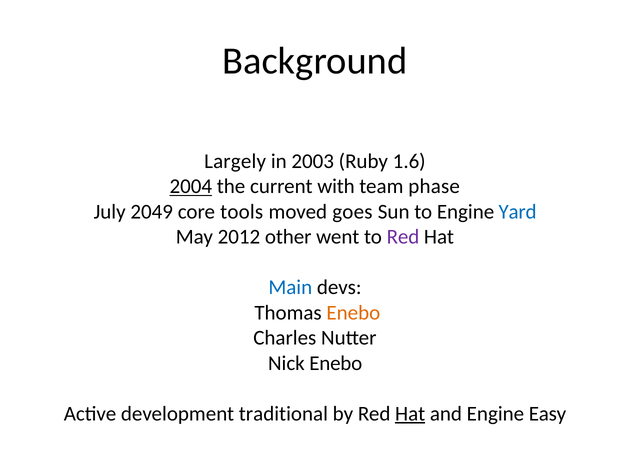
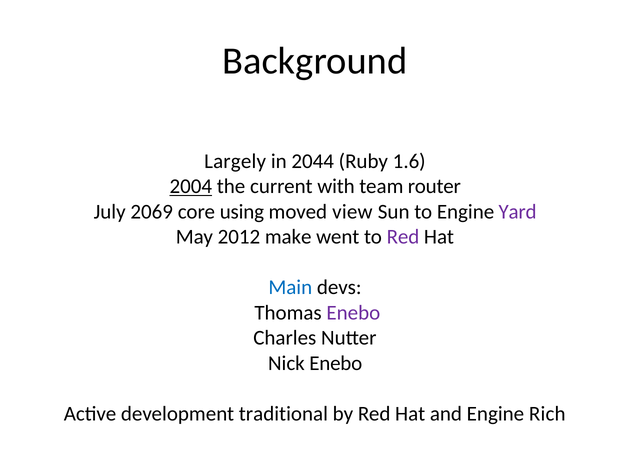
2003: 2003 -> 2044 (313, 161)
phase: phase -> router (434, 186)
2049: 2049 -> 2069 (152, 212)
tools: tools -> using (242, 212)
goes: goes -> view (352, 212)
Yard colour: blue -> purple (518, 212)
other: other -> make (288, 237)
Enebo colour: orange -> purple (353, 312)
Hat underline: present -> none (410, 413)
Easy: Easy -> Rich (547, 413)
